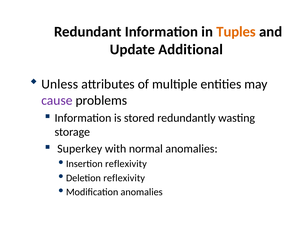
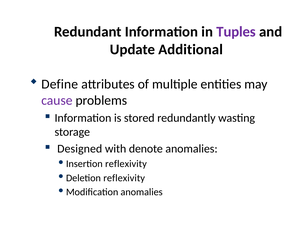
Tuples colour: orange -> purple (236, 32)
Unless: Unless -> Define (60, 84)
Superkey: Superkey -> Designed (80, 149)
normal: normal -> denote (146, 149)
